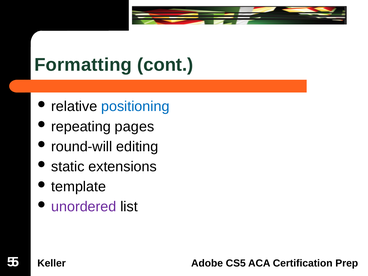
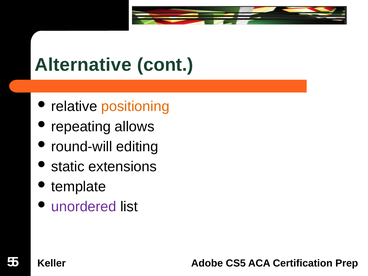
Formatting: Formatting -> Alternative (83, 65)
positioning colour: blue -> orange (135, 107)
pages: pages -> allows (135, 127)
